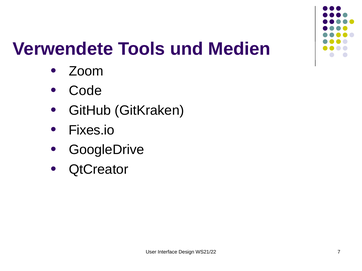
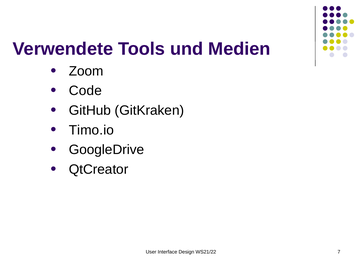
Fixes.io: Fixes.io -> Timo.io (91, 130)
